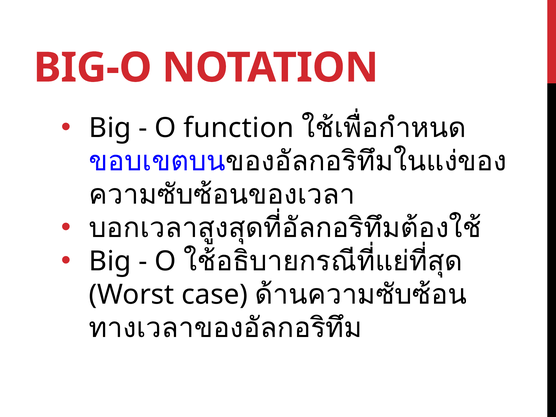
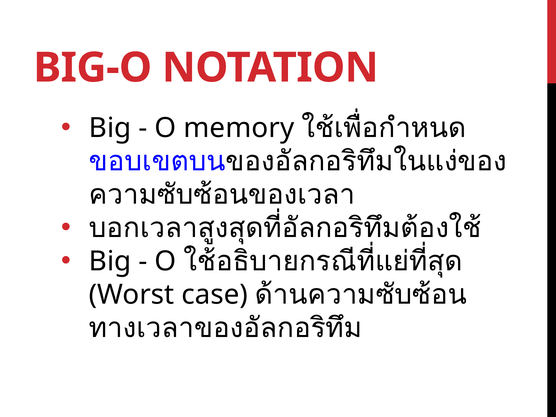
function: function -> memory (239, 128)
